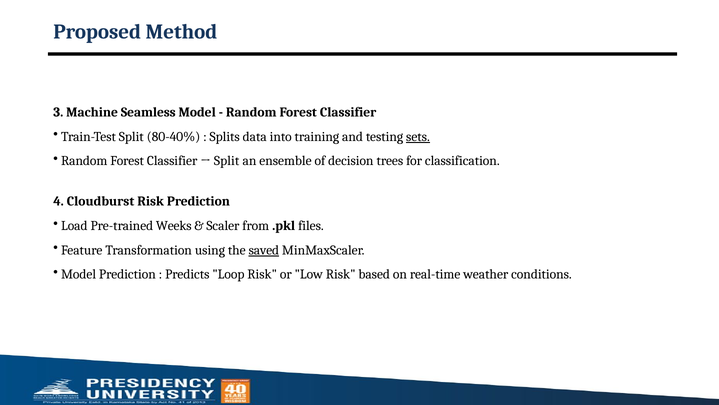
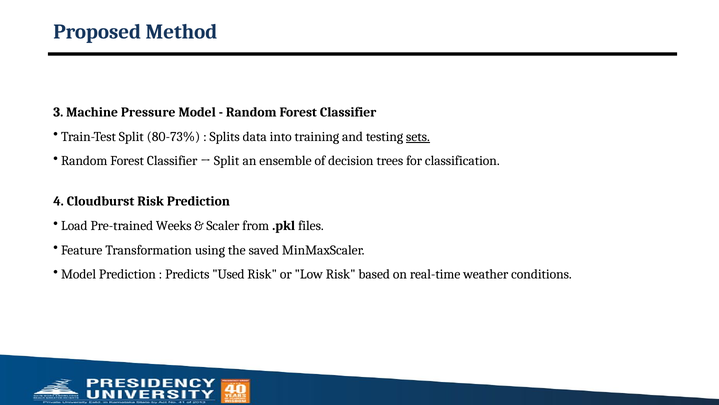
Seamless: Seamless -> Pressure (148, 112)
80-40%: 80-40% -> 80-73% (173, 137)
saved underline: present -> none (264, 250)
Loop: Loop -> Used (228, 274)
